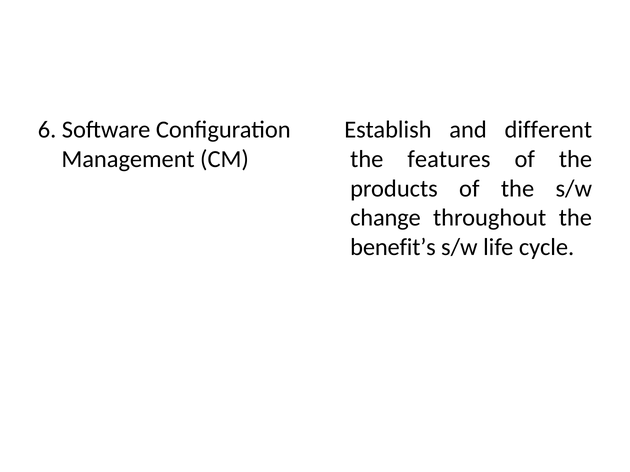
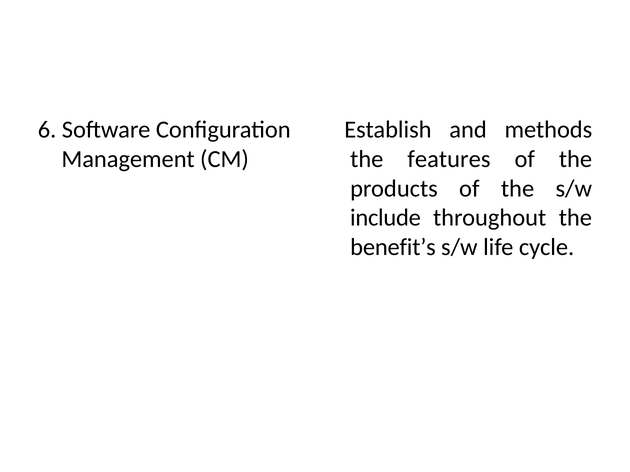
different: different -> methods (548, 130)
change: change -> include (385, 218)
